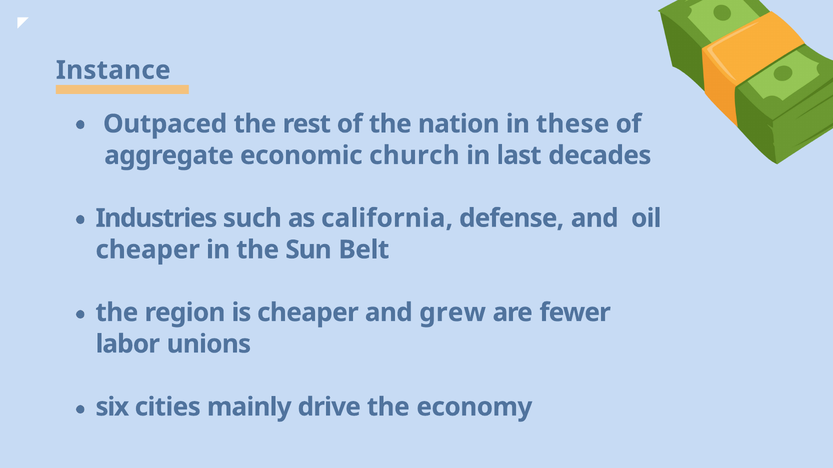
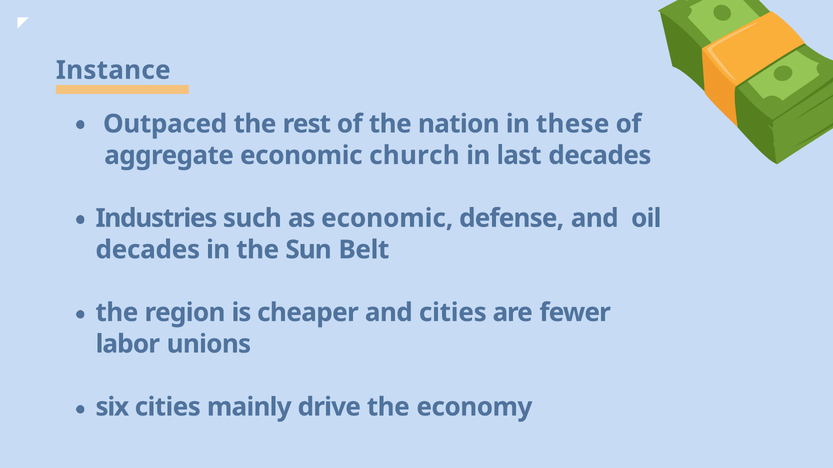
as california: california -> economic (387, 218)
cheaper: cheaper -> decades (148, 250)
and grew: grew -> cities (453, 313)
